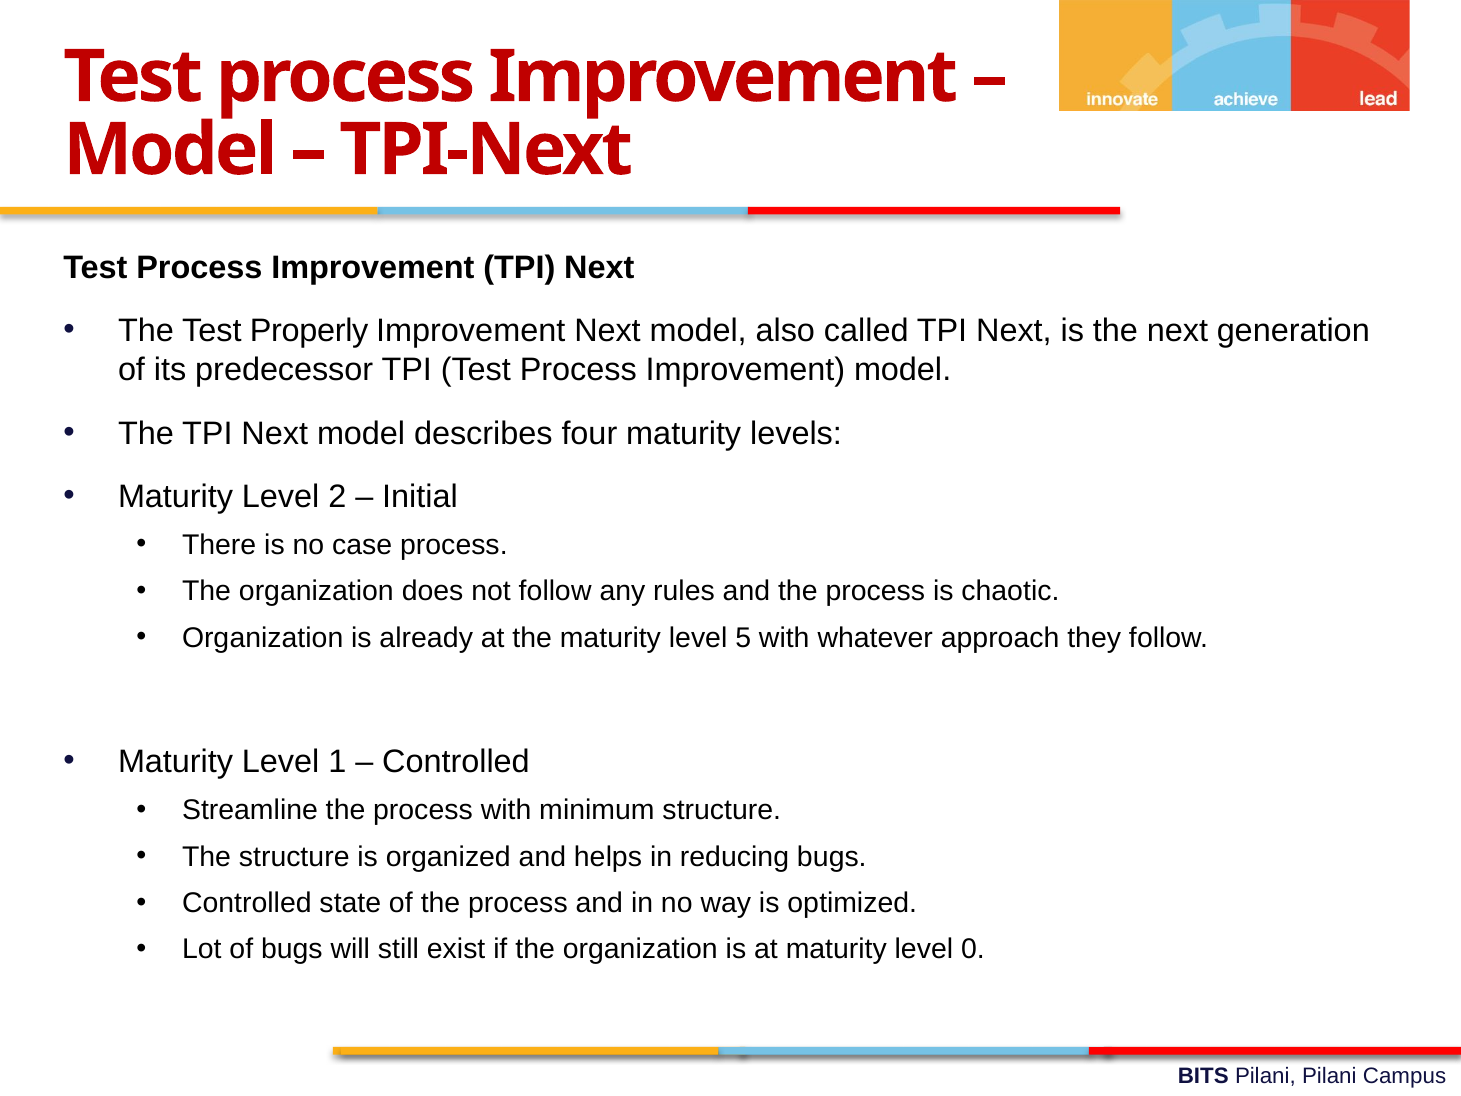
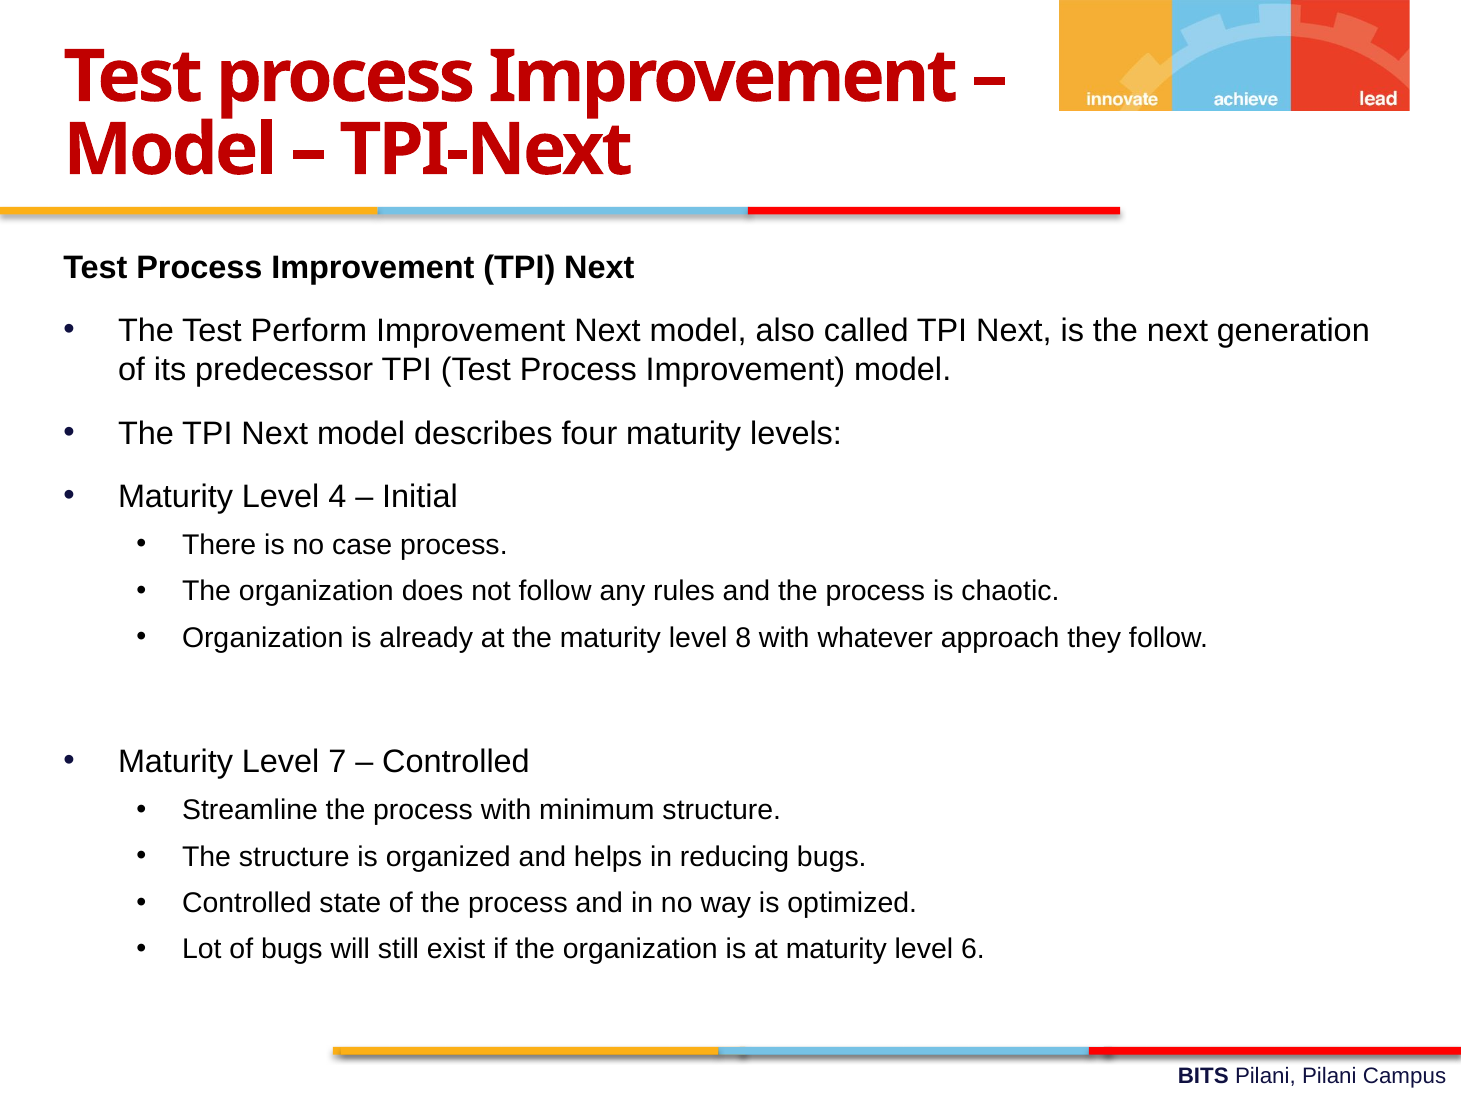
Properly: Properly -> Perform (309, 331)
2: 2 -> 4 (337, 497)
5: 5 -> 8 (743, 638)
1: 1 -> 7 (337, 762)
0: 0 -> 6 (973, 949)
